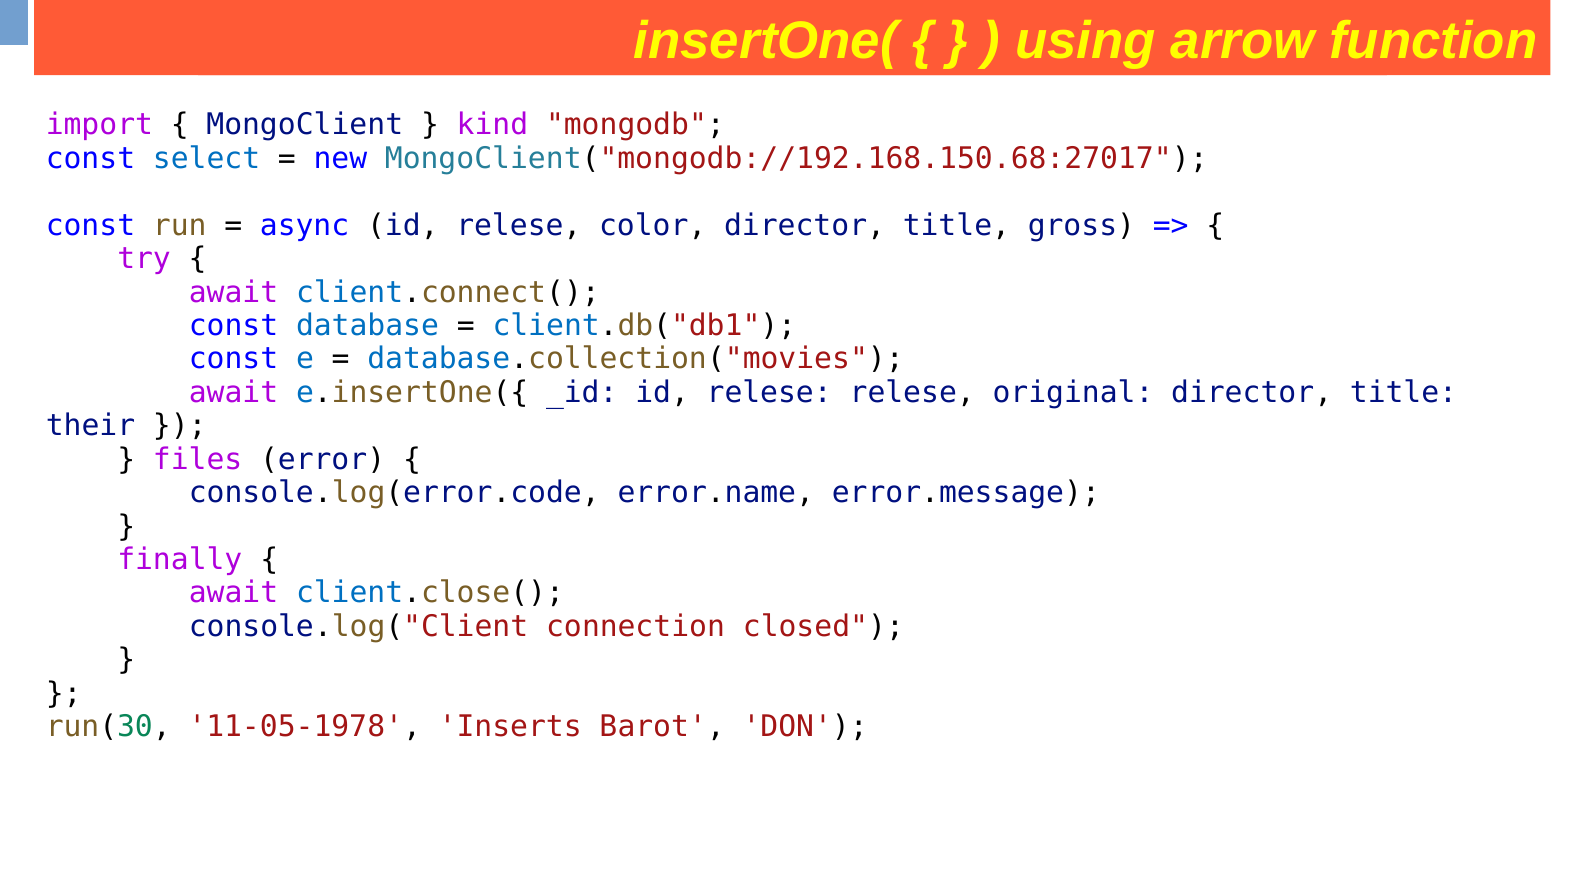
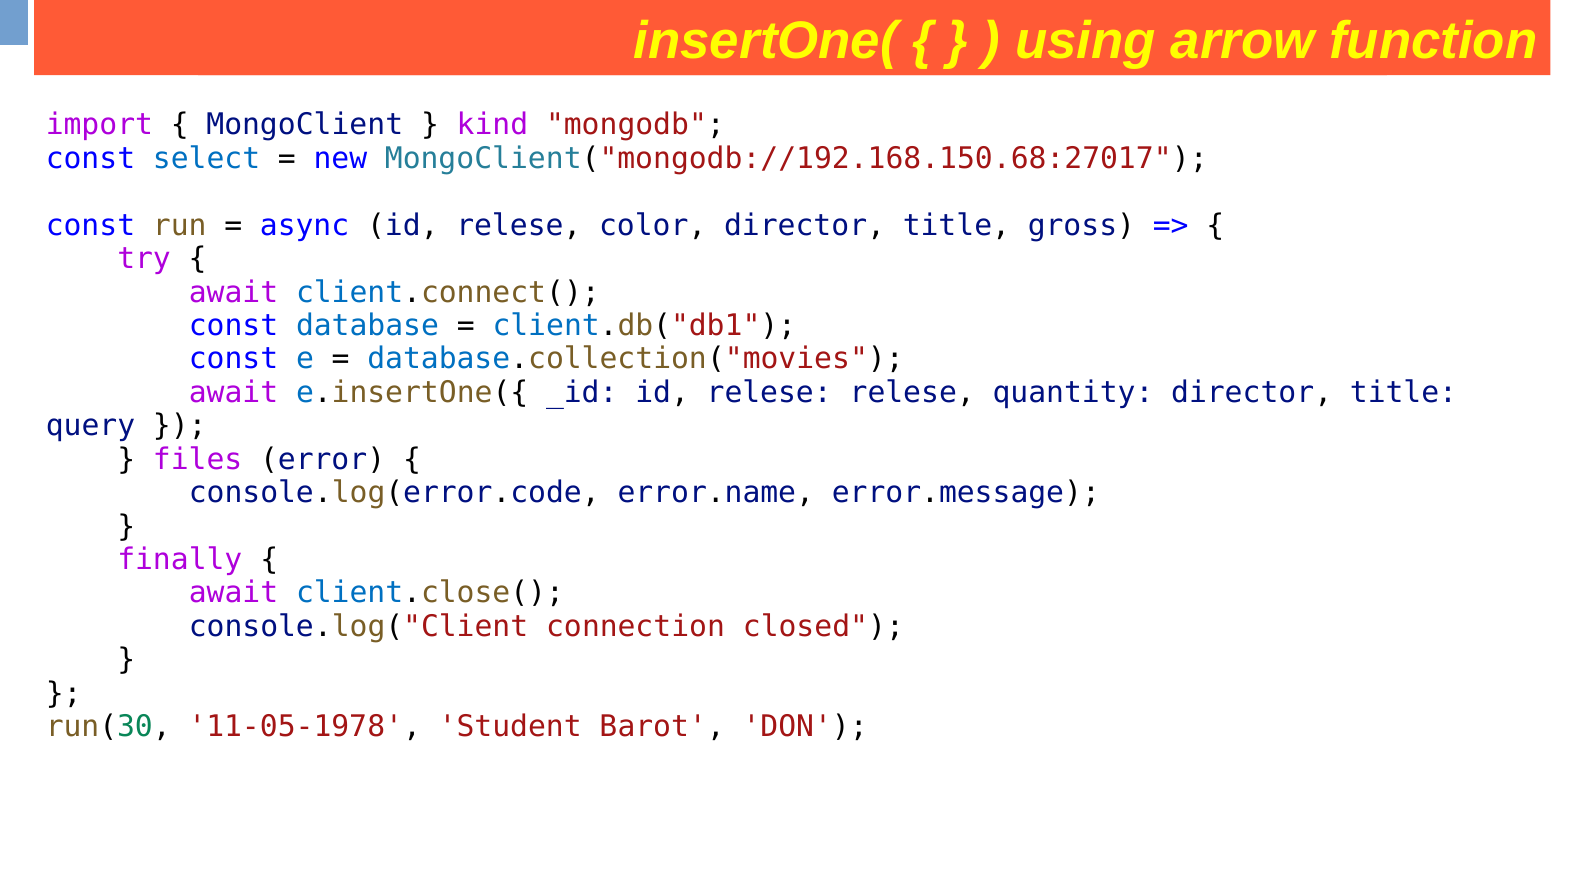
original: original -> quantity (1073, 392)
their: their -> query (91, 426)
Inserts: Inserts -> Student (510, 727)
